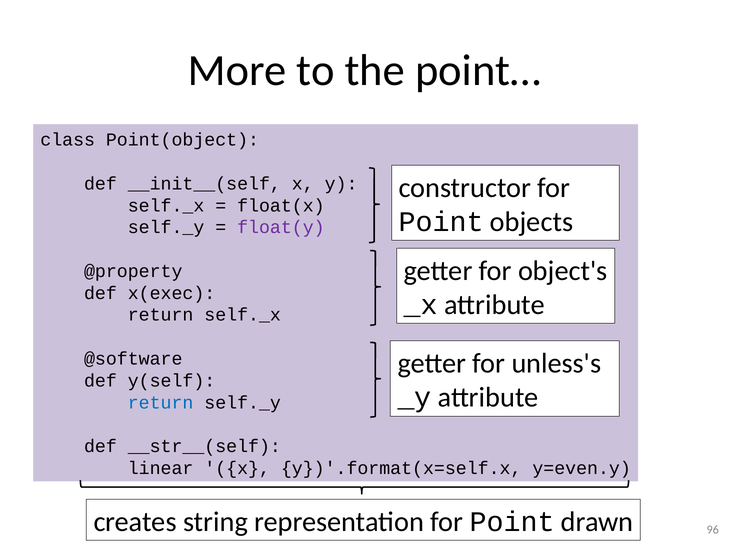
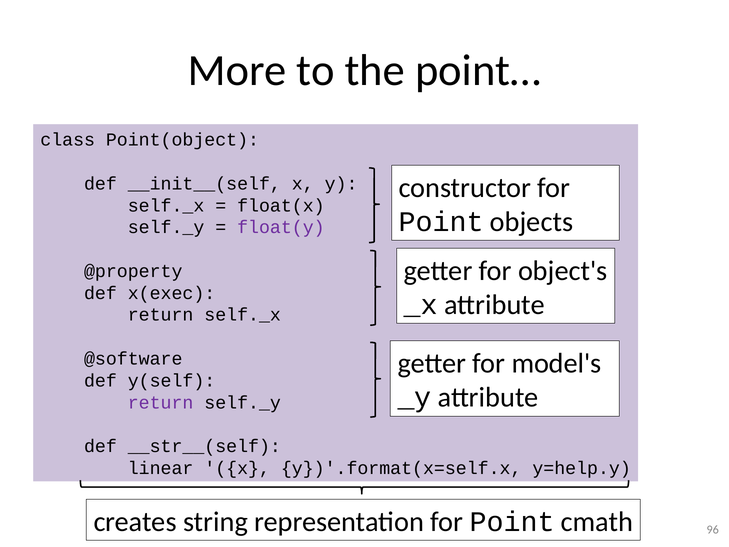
unless's: unless's -> model's (556, 363)
return colour: blue -> purple (161, 402)
y=even.y: y=even.y -> y=help.y (582, 468)
drawn: drawn -> cmath (597, 522)
